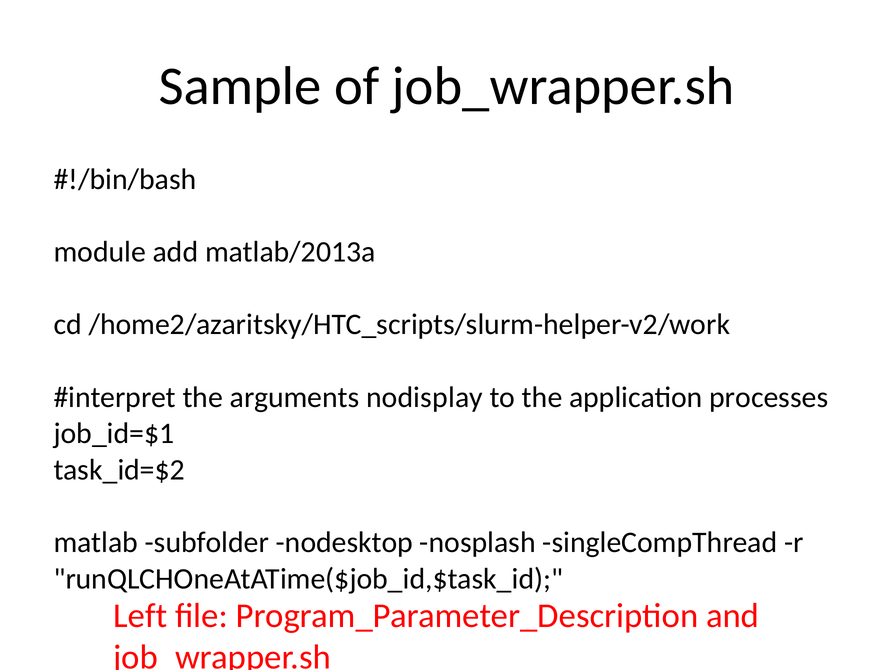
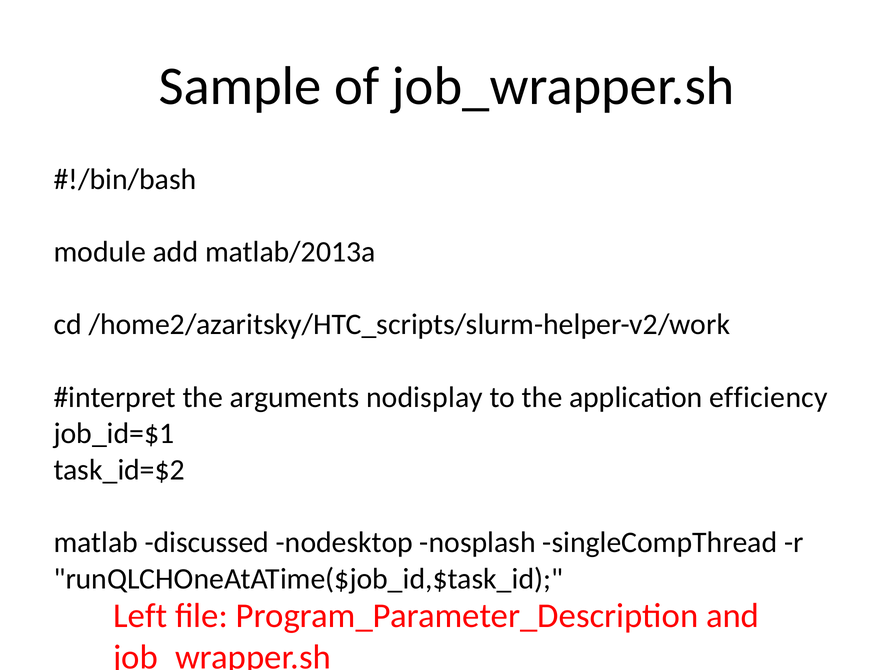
processes: processes -> efficiency (769, 398)
subfolder: subfolder -> discussed (207, 543)
